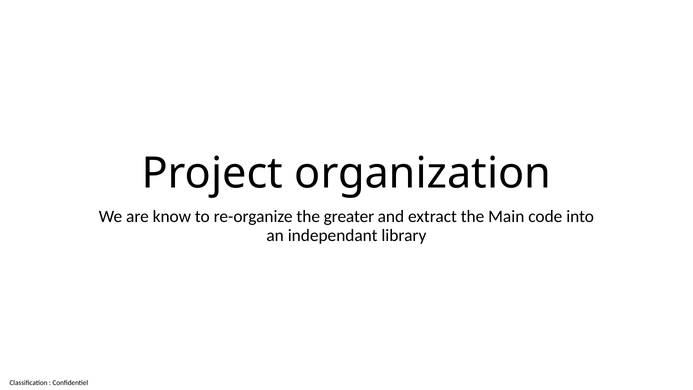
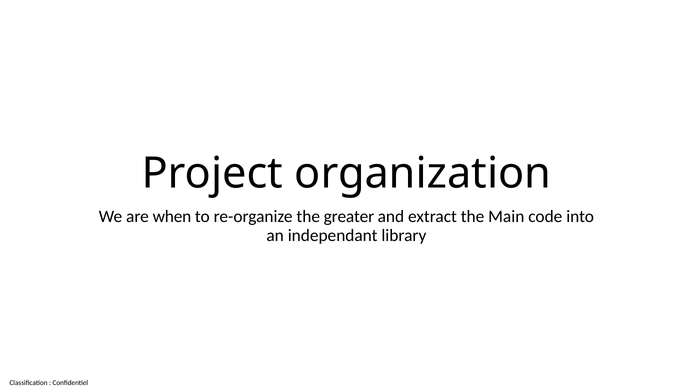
know: know -> when (172, 217)
